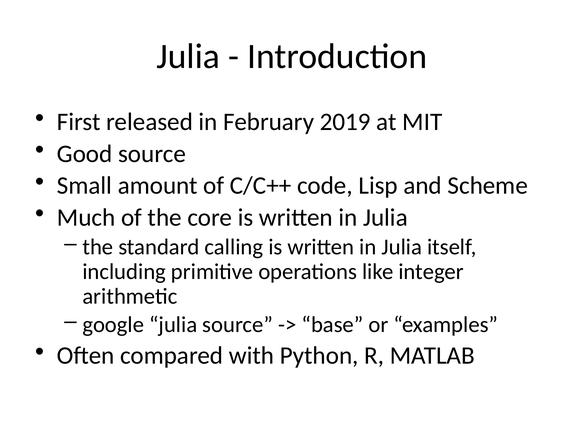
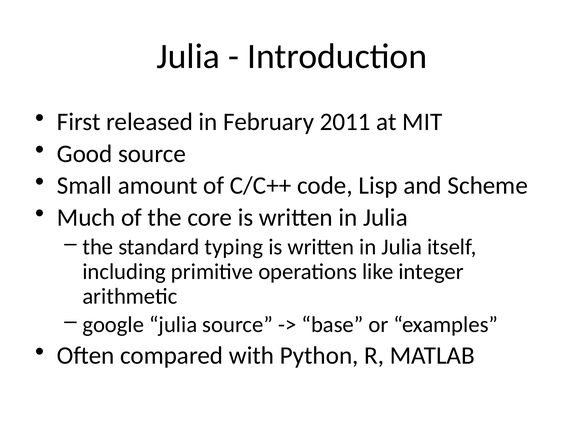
2019: 2019 -> 2011 (345, 122)
calling: calling -> typing (234, 247)
